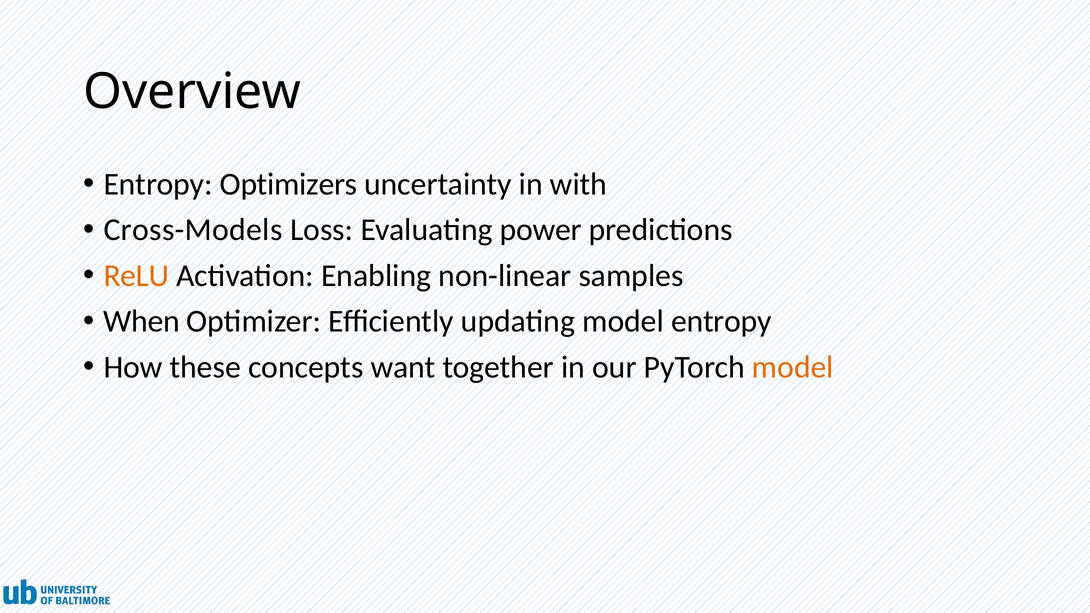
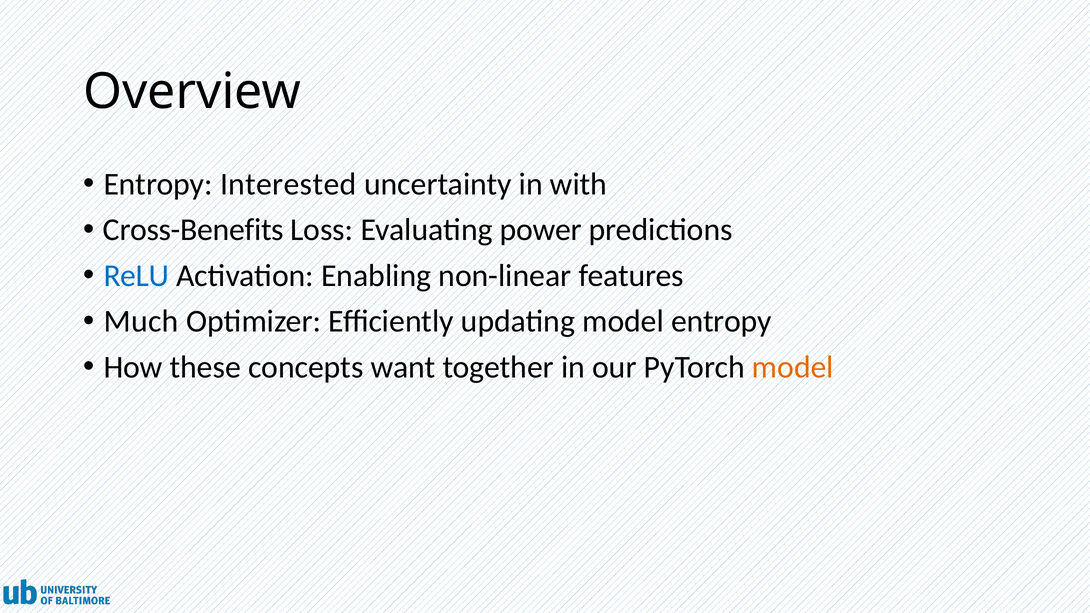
Optimizers: Optimizers -> Interested (288, 184)
Cross-Models: Cross-Models -> Cross-Benefits (193, 230)
ReLU colour: orange -> blue (136, 276)
samples: samples -> features (631, 276)
When: When -> Much (141, 321)
